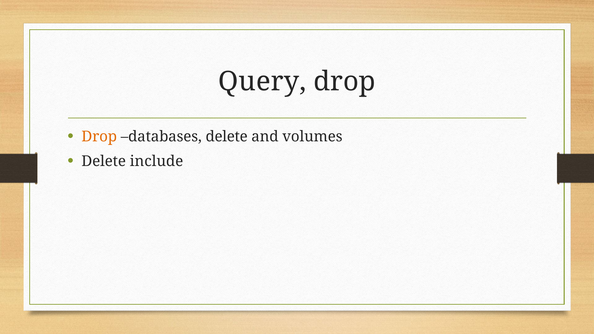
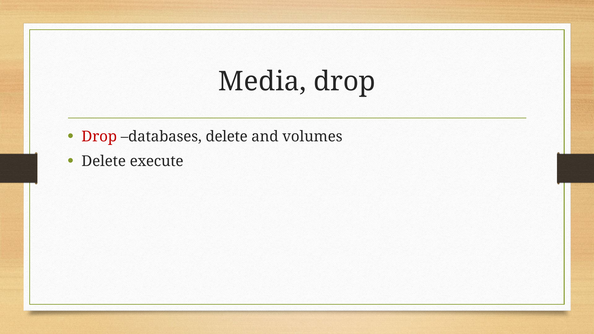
Query: Query -> Media (262, 82)
Drop colour: orange -> red (99, 137)
include: include -> execute (157, 161)
